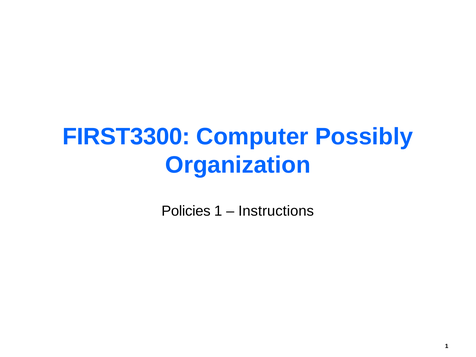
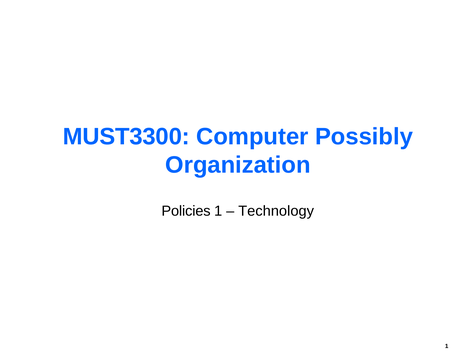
FIRST3300: FIRST3300 -> MUST3300 (126, 137)
Instructions: Instructions -> Technology (276, 211)
